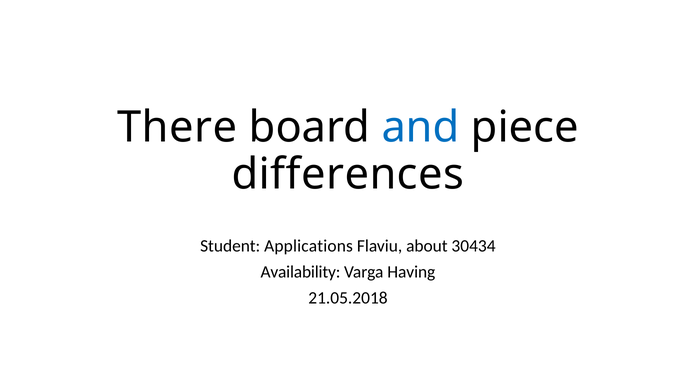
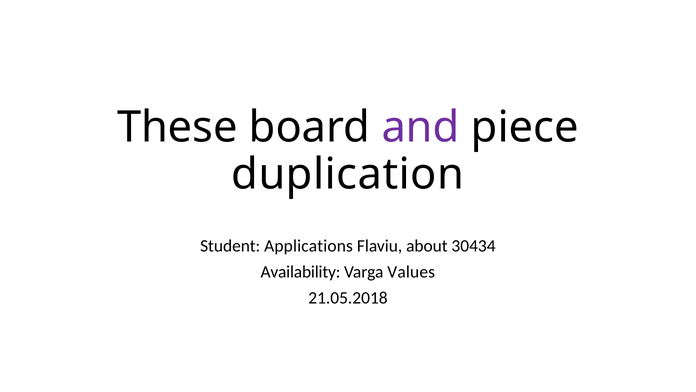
There: There -> These (177, 127)
and colour: blue -> purple (421, 127)
differences: differences -> duplication (348, 174)
Having: Having -> Values (411, 271)
